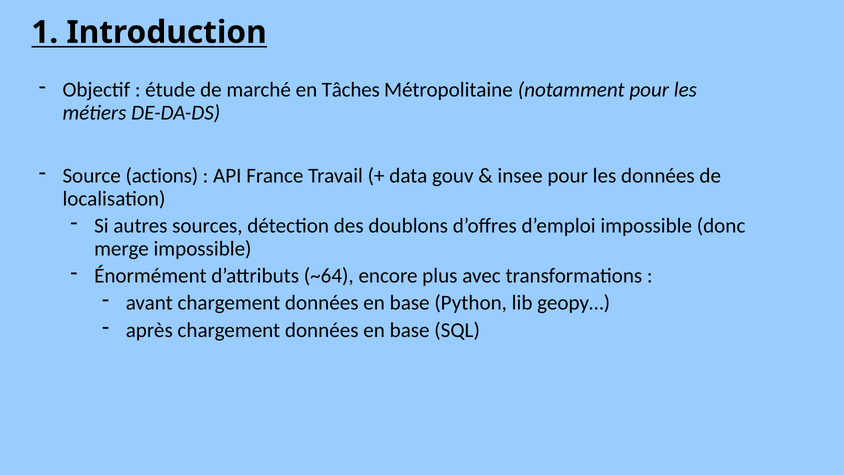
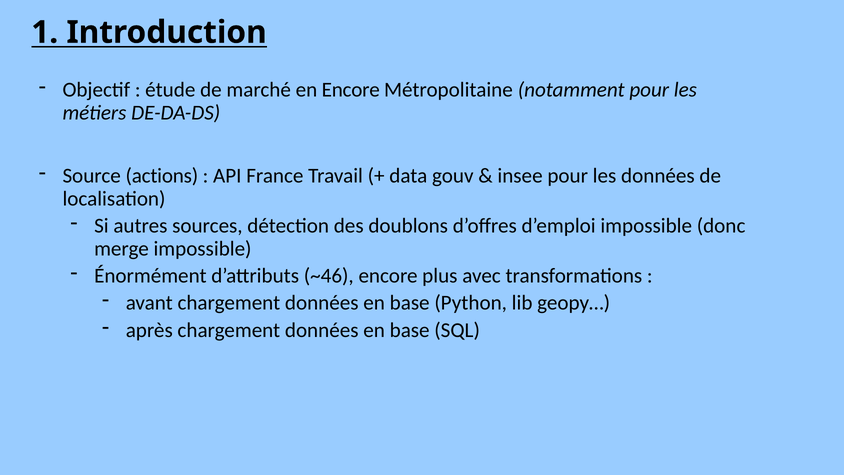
en Tâches: Tâches -> Encore (351, 90)
~64: ~64 -> ~46 (329, 276)
